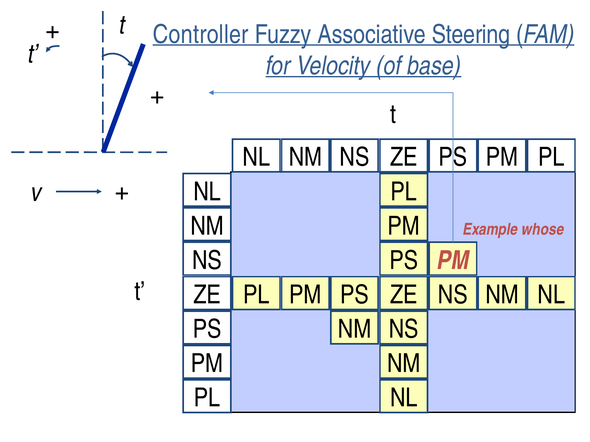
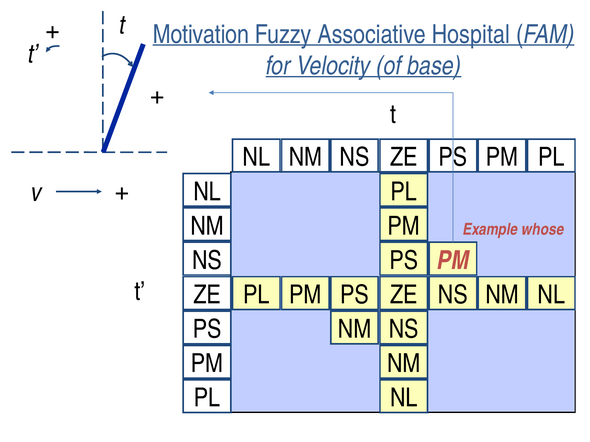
Controller: Controller -> Motivation (201, 35)
Steering: Steering -> Hospital (471, 35)
